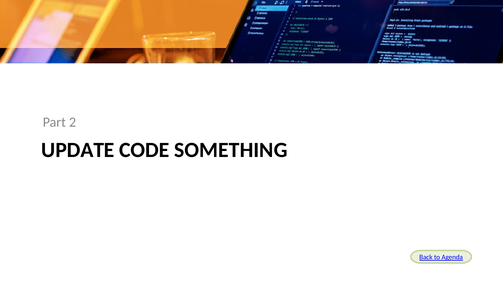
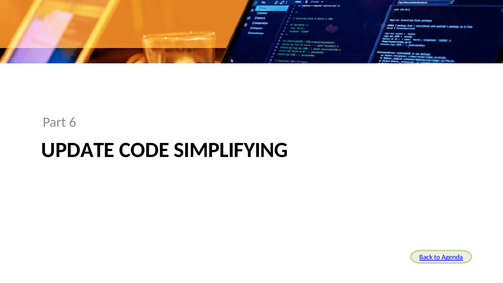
2: 2 -> 6 (73, 122)
SOMETHING: SOMETHING -> SIMPLIFYING (231, 150)
